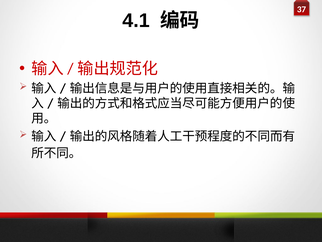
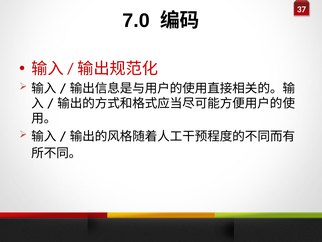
4.1: 4.1 -> 7.0 (136, 21)
